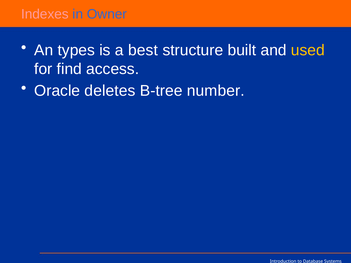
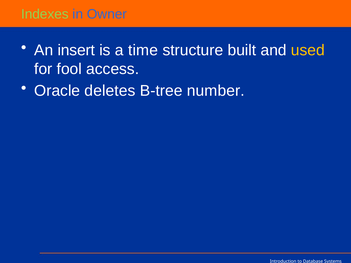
Indexes colour: pink -> light green (45, 14)
types: types -> insert (76, 50)
best: best -> time (143, 50)
find: find -> fool (69, 69)
